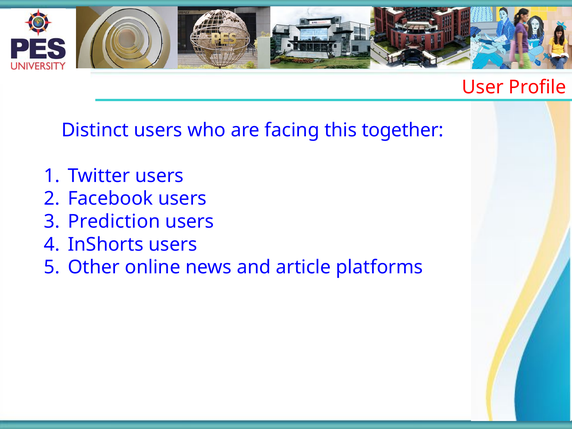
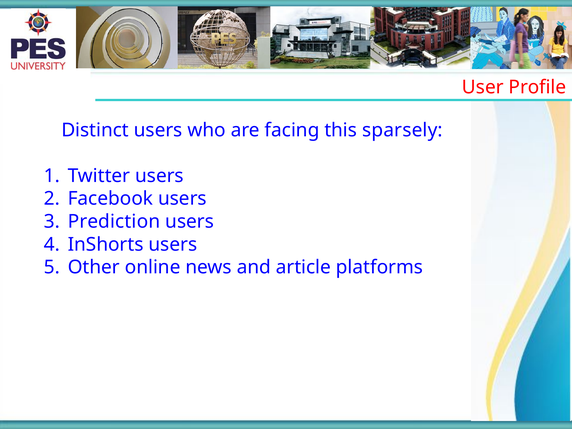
together: together -> sparsely (402, 130)
